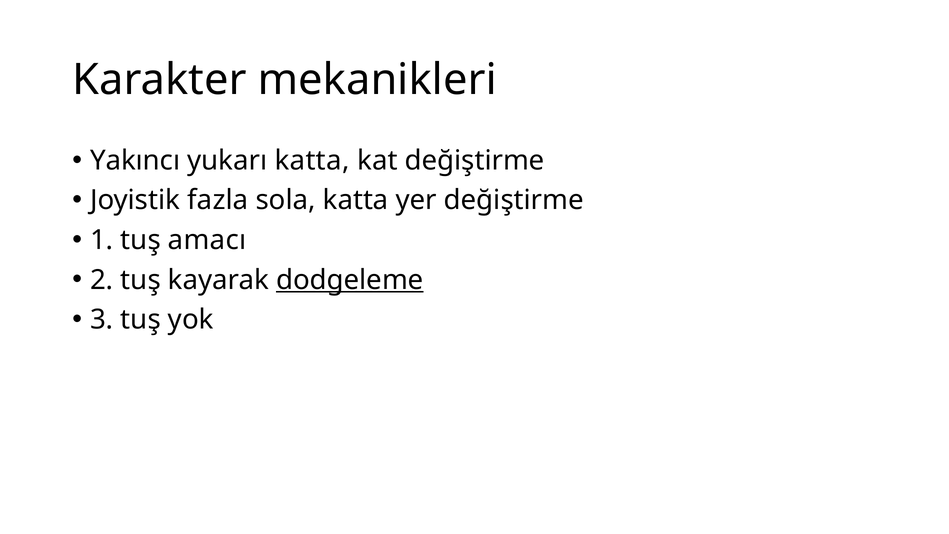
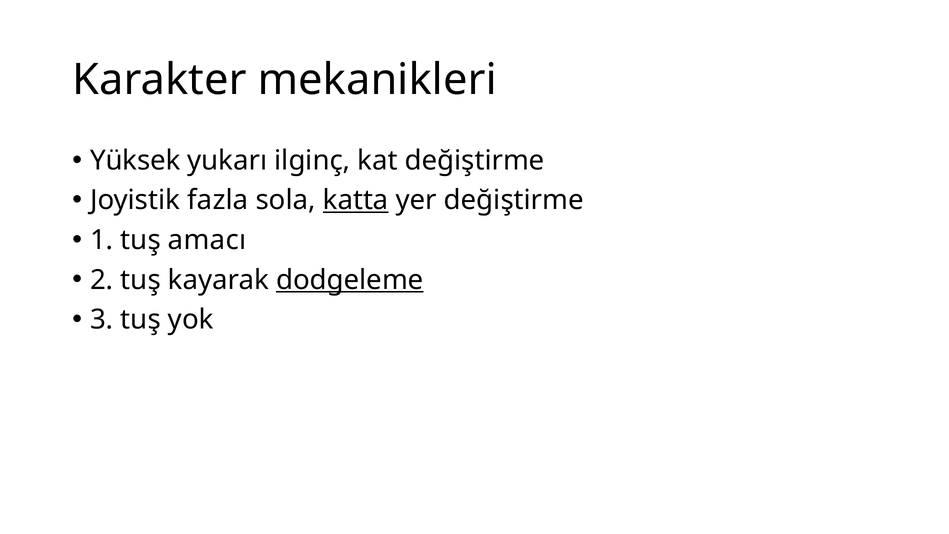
Yakıncı: Yakıncı -> Yüksek (135, 160)
yukarı katta: katta -> ilginç (312, 160)
katta underline: none -> present (356, 200)
